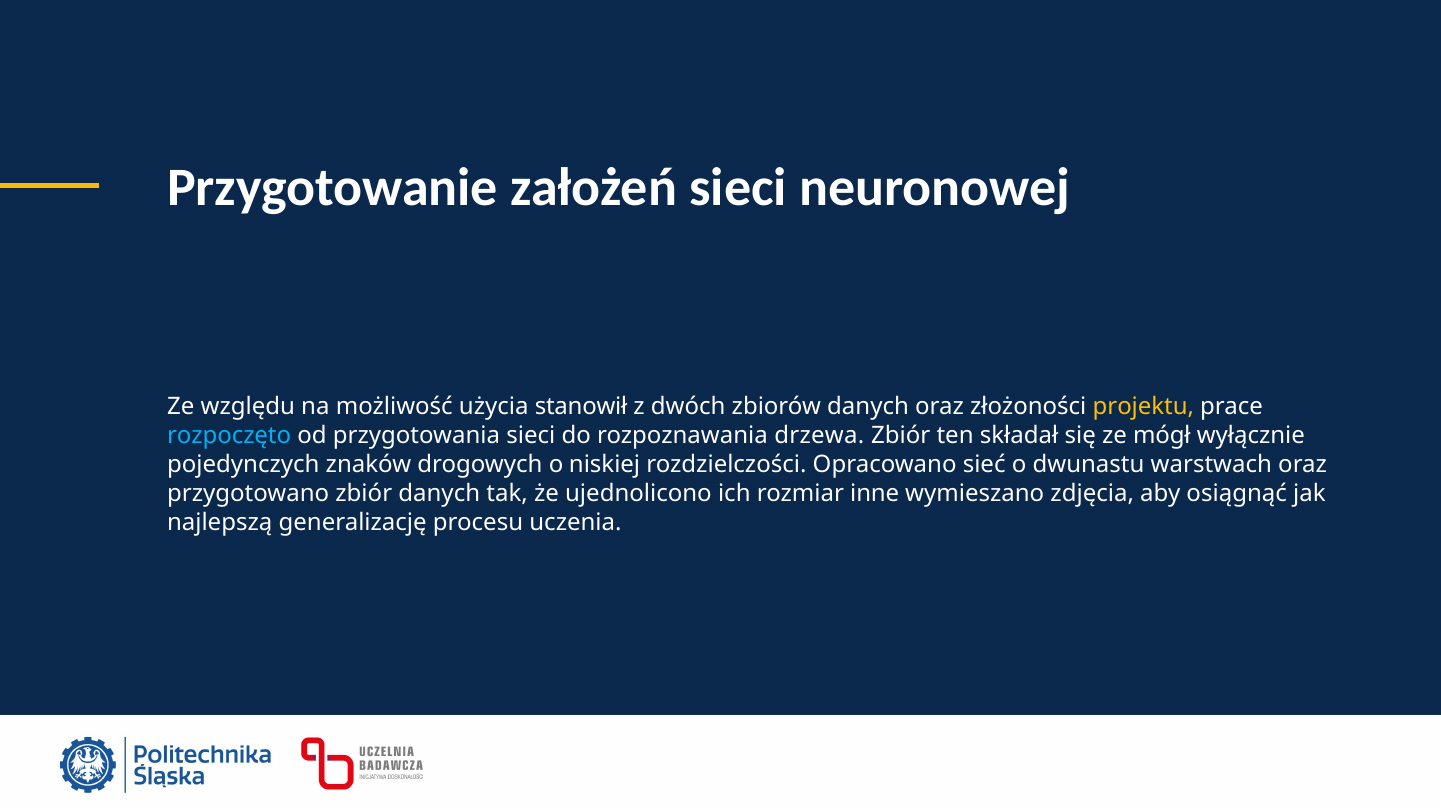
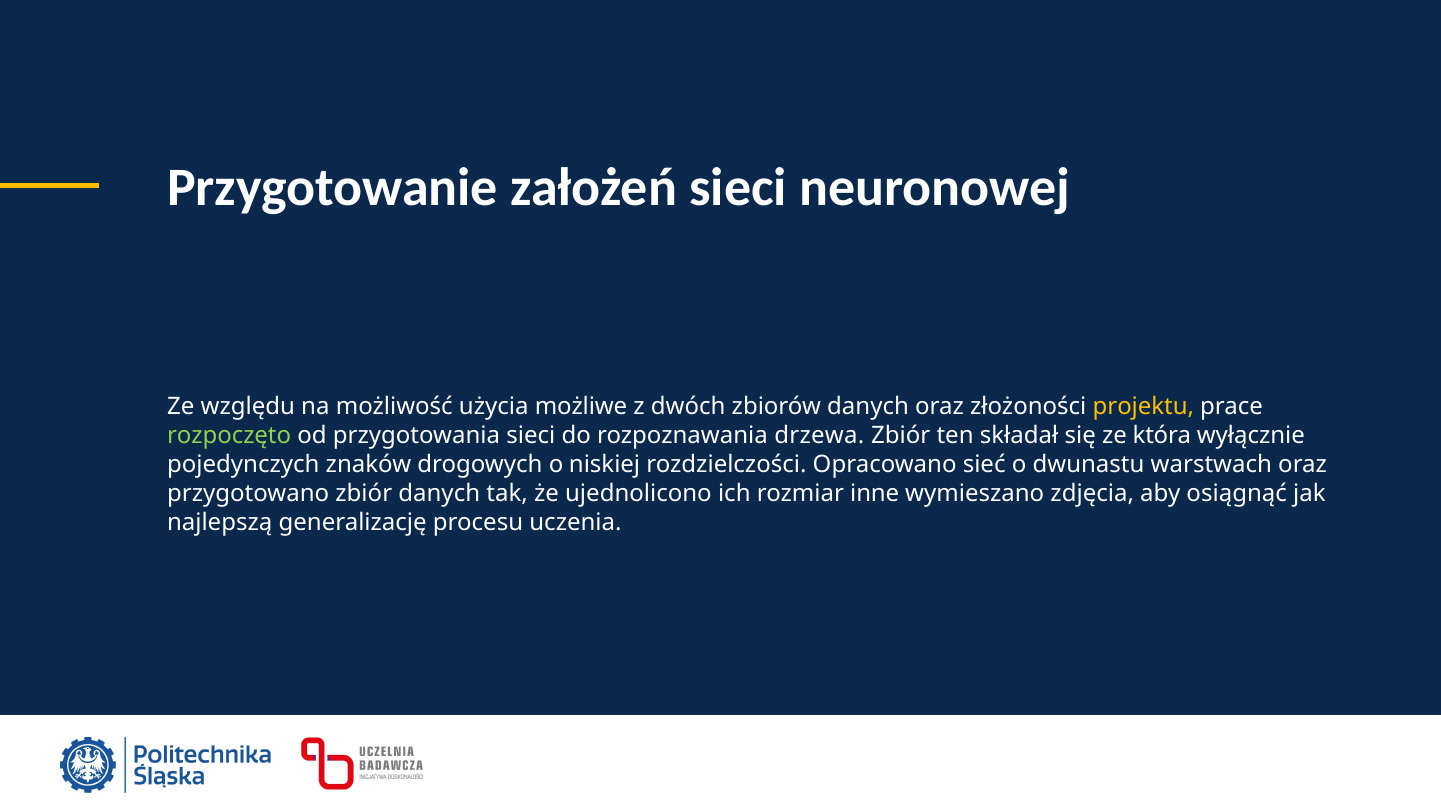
stanowił: stanowił -> możliwe (581, 407)
rozpoczęto colour: light blue -> light green (229, 436)
mógł: mógł -> która (1162, 436)
